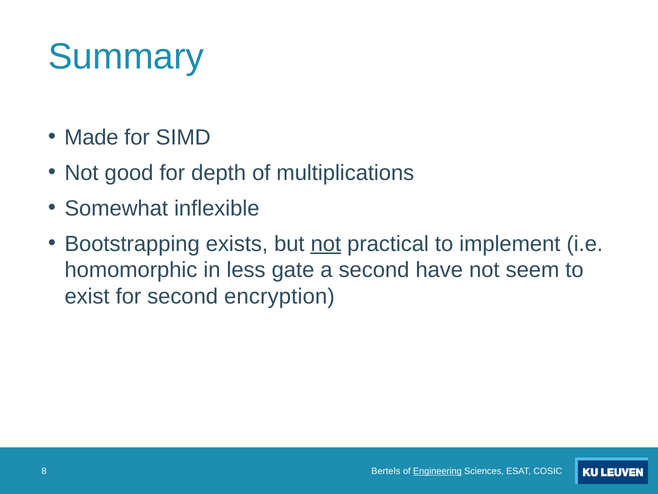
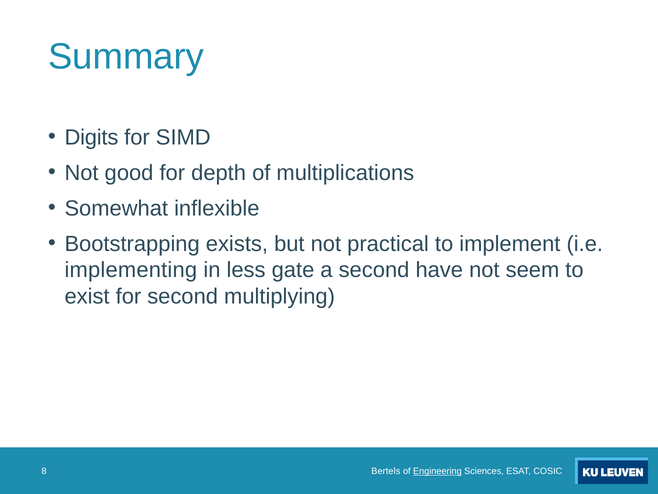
Made: Made -> Digits (91, 137)
not underline: present -> none (326, 244)
homomorphic: homomorphic -> implementing (131, 270)
encryption: encryption -> multiplying (280, 296)
